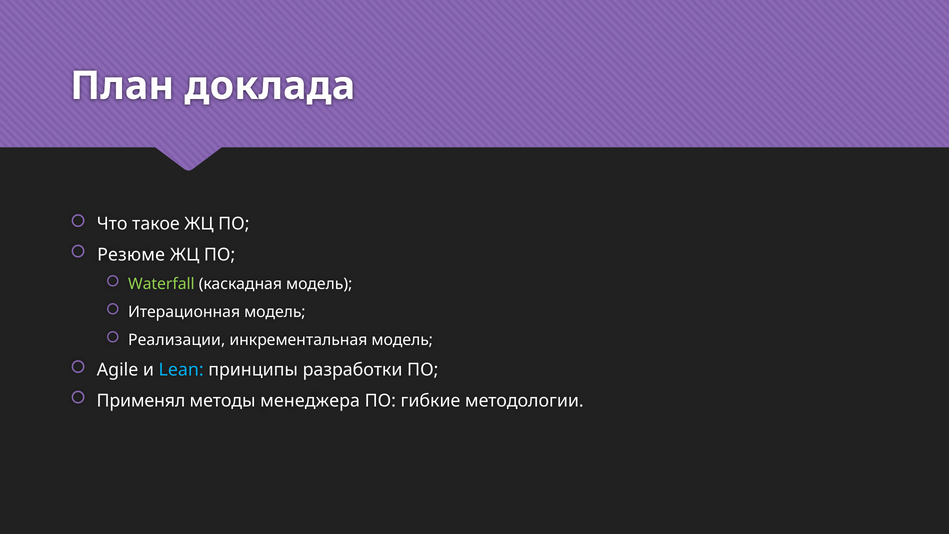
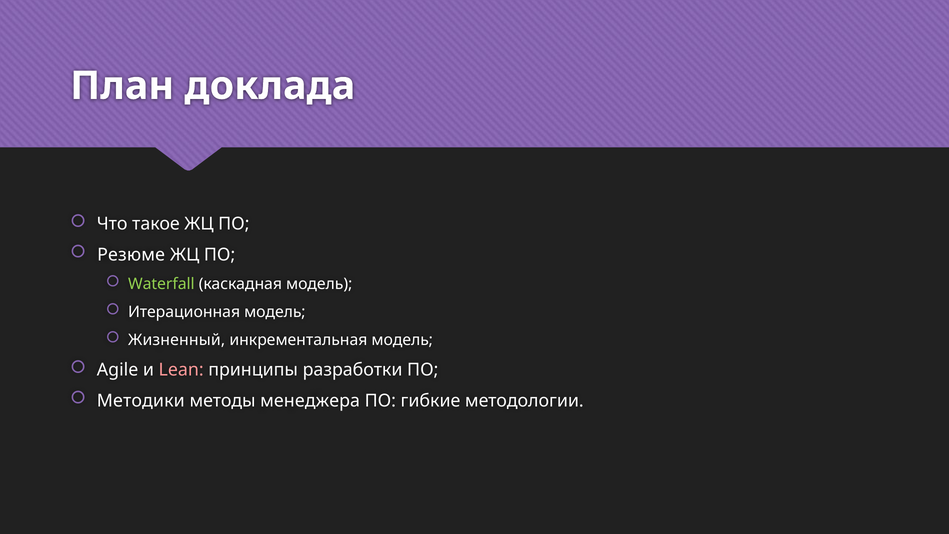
Реализации: Реализации -> Жизненный (177, 340)
Lean colour: light blue -> pink (181, 370)
Применял: Применял -> Методики (141, 401)
